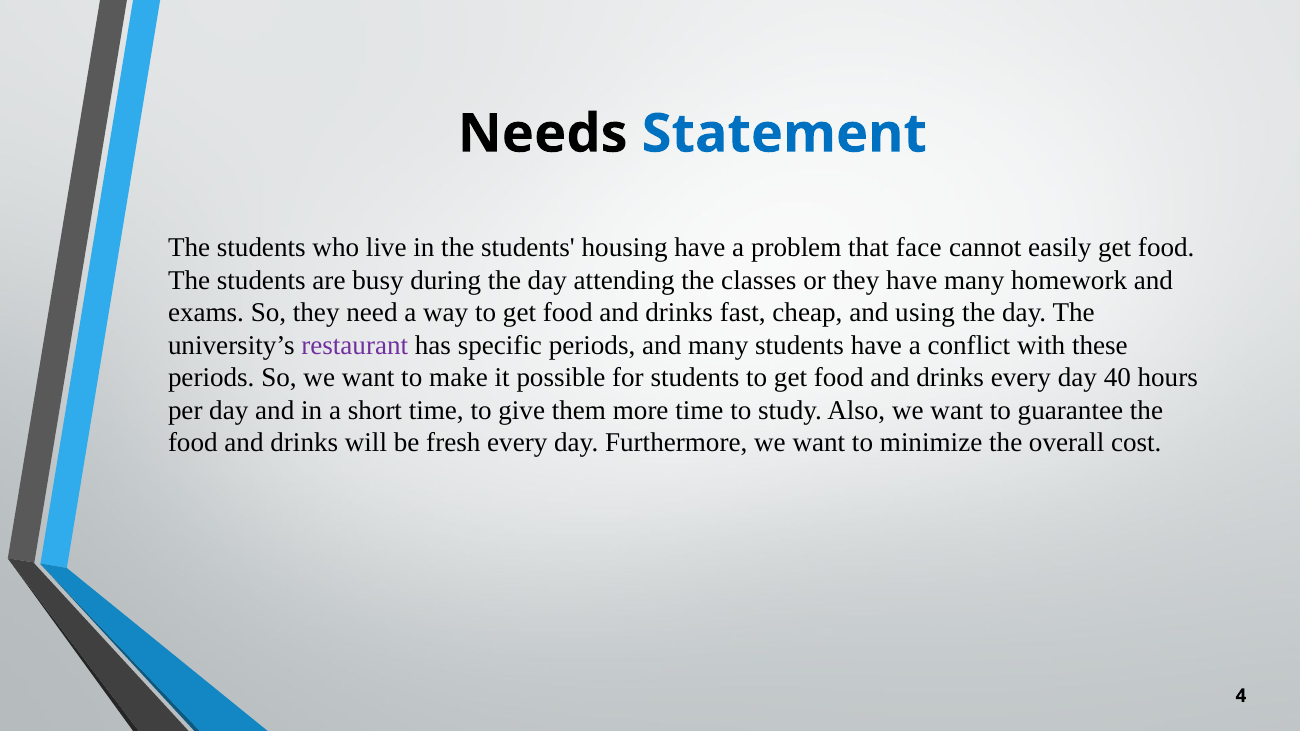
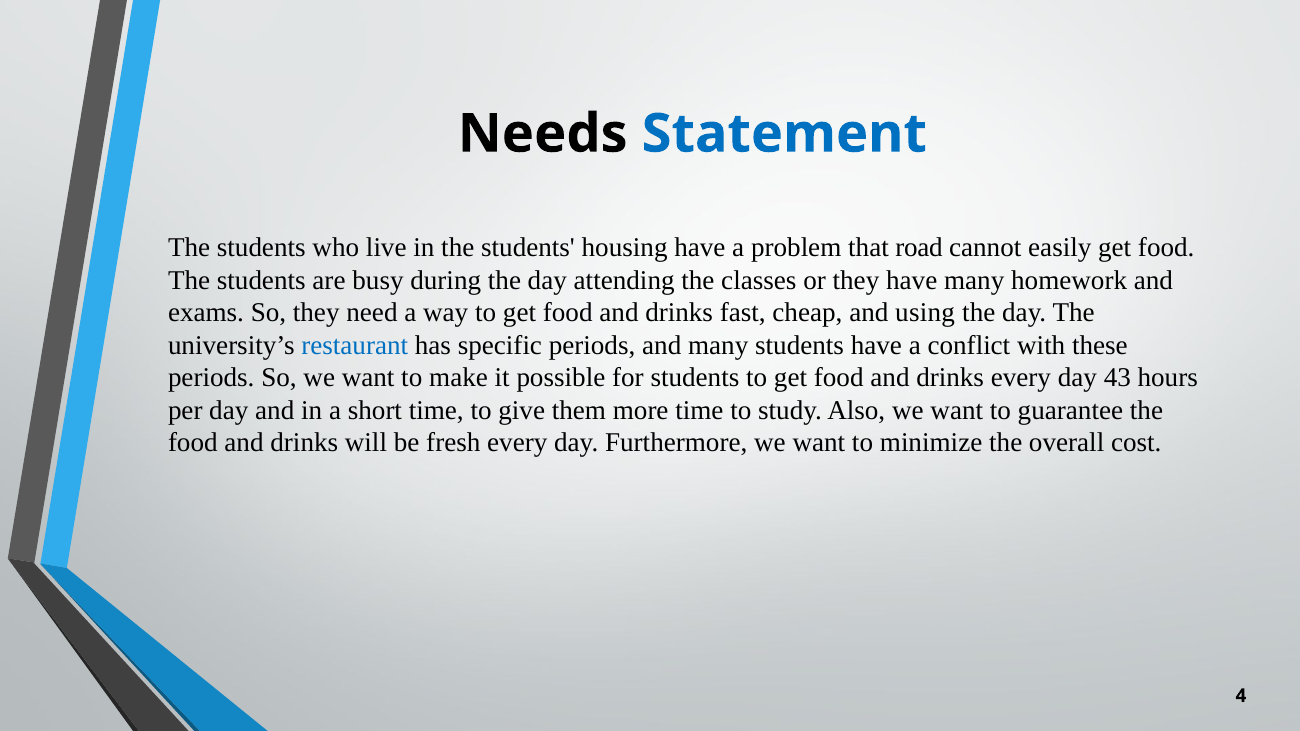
face: face -> road (919, 248)
restaurant colour: purple -> blue (355, 345)
40: 40 -> 43 (1117, 378)
